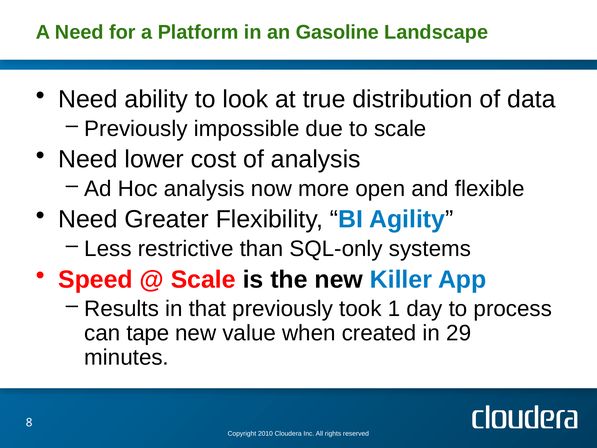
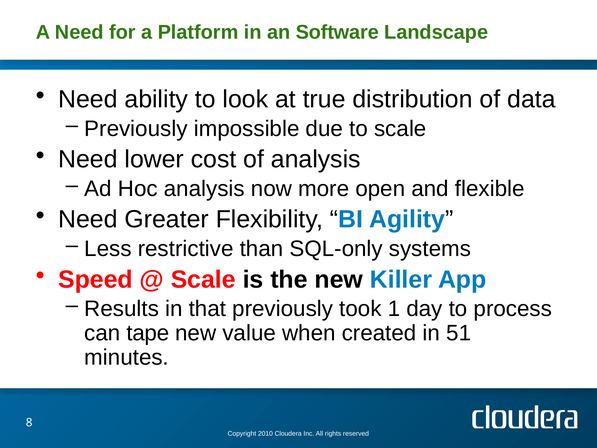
Gasoline: Gasoline -> Software (337, 32)
29: 29 -> 51 (459, 333)
